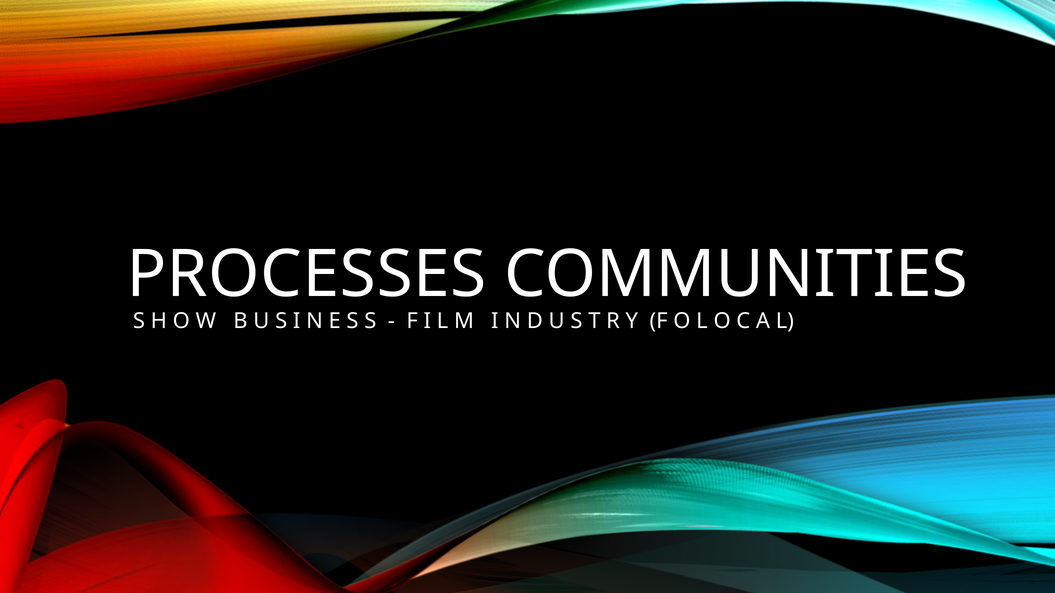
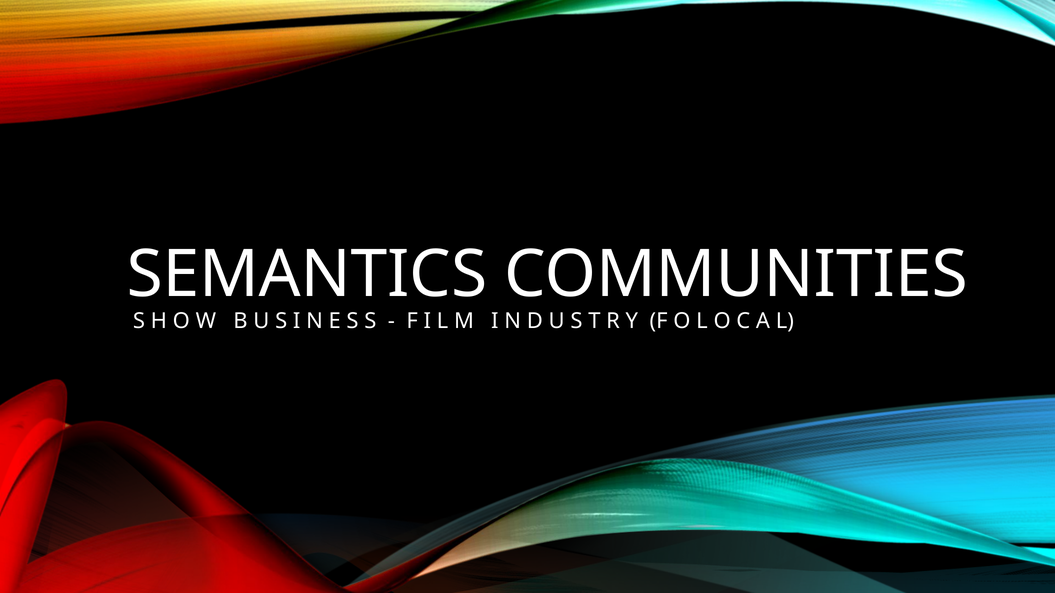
PROCESSES: PROCESSES -> SEMANTICS (307, 275)
